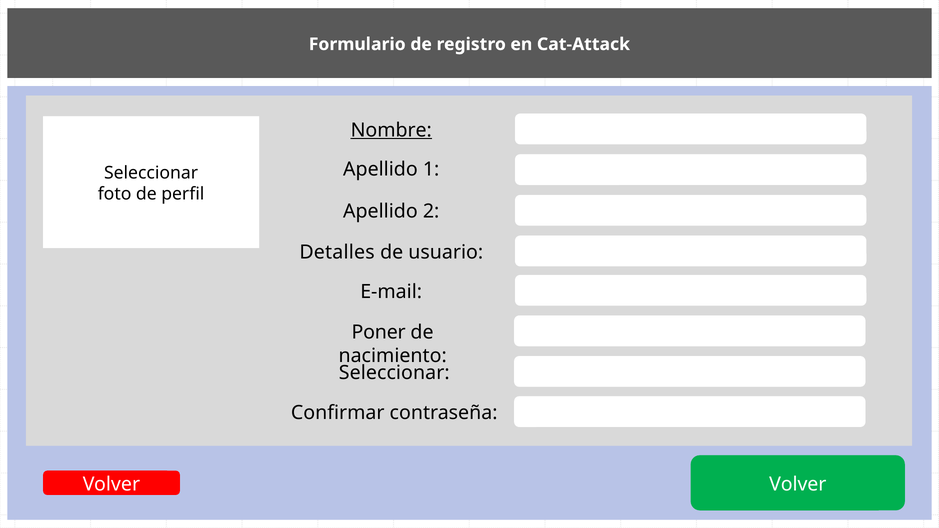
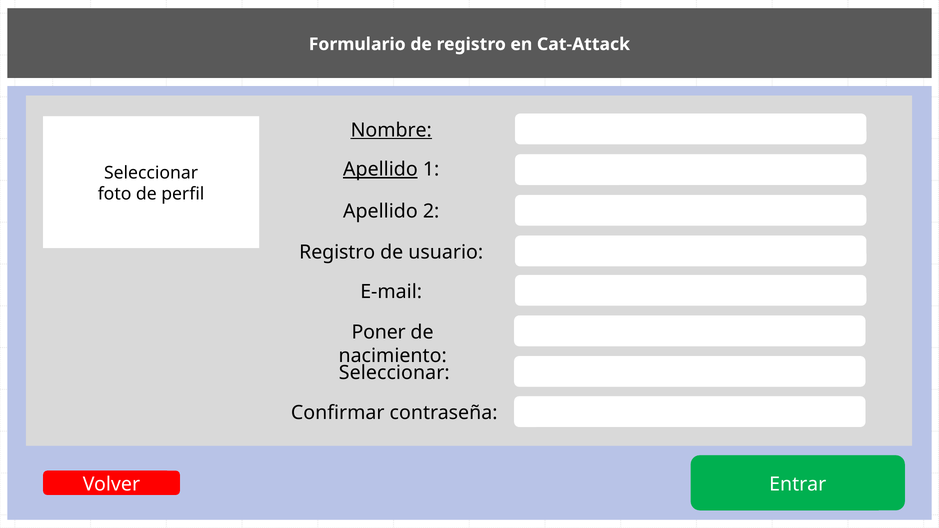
Apellido underline: none -> present (380, 169)
Detalles: Detalles -> Registro (337, 252)
Volver: Volver -> Entrar (798, 484)
